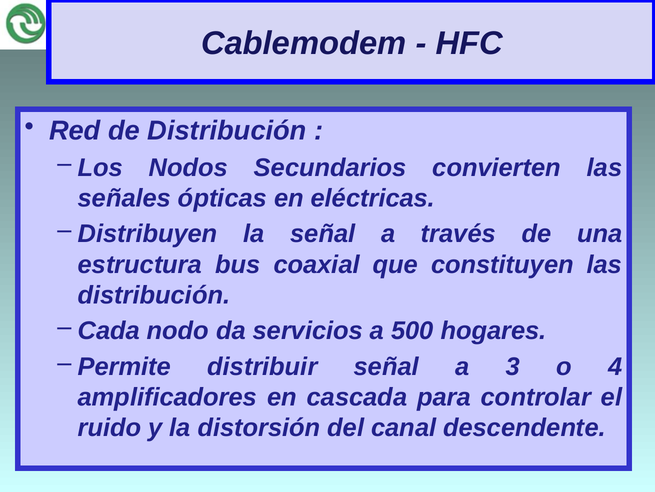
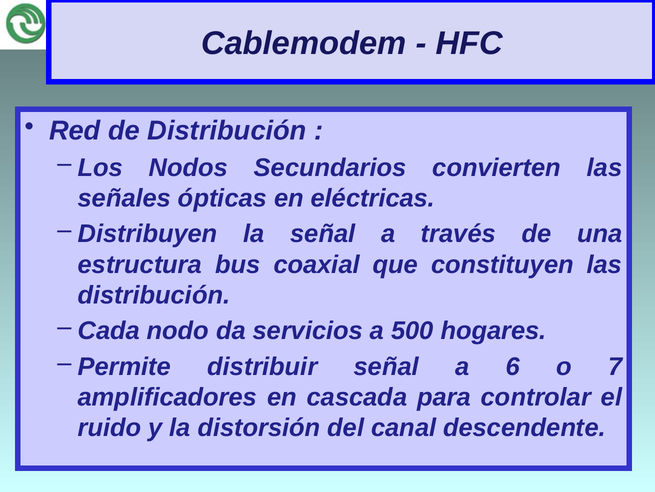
3: 3 -> 6 (513, 366)
4: 4 -> 7 (615, 366)
